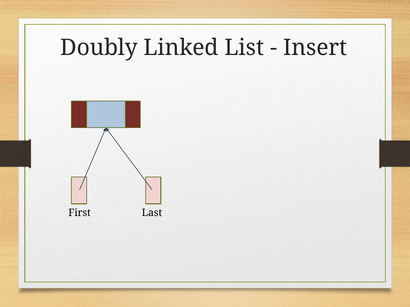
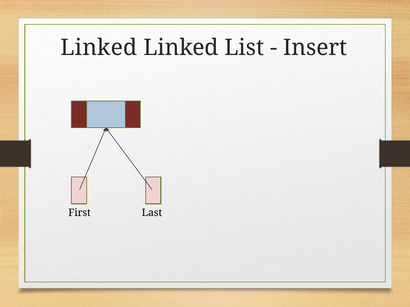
Doubly: Doubly -> Linked (99, 48)
